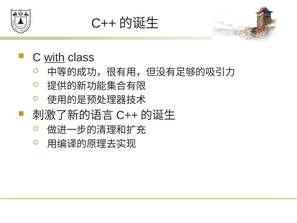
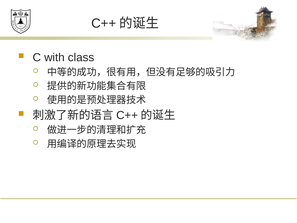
with underline: present -> none (54, 57)
